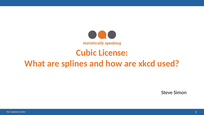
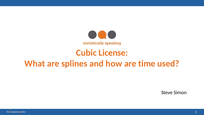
xkcd: xkcd -> time (147, 63)
